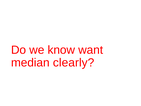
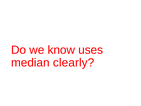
want: want -> uses (91, 50)
